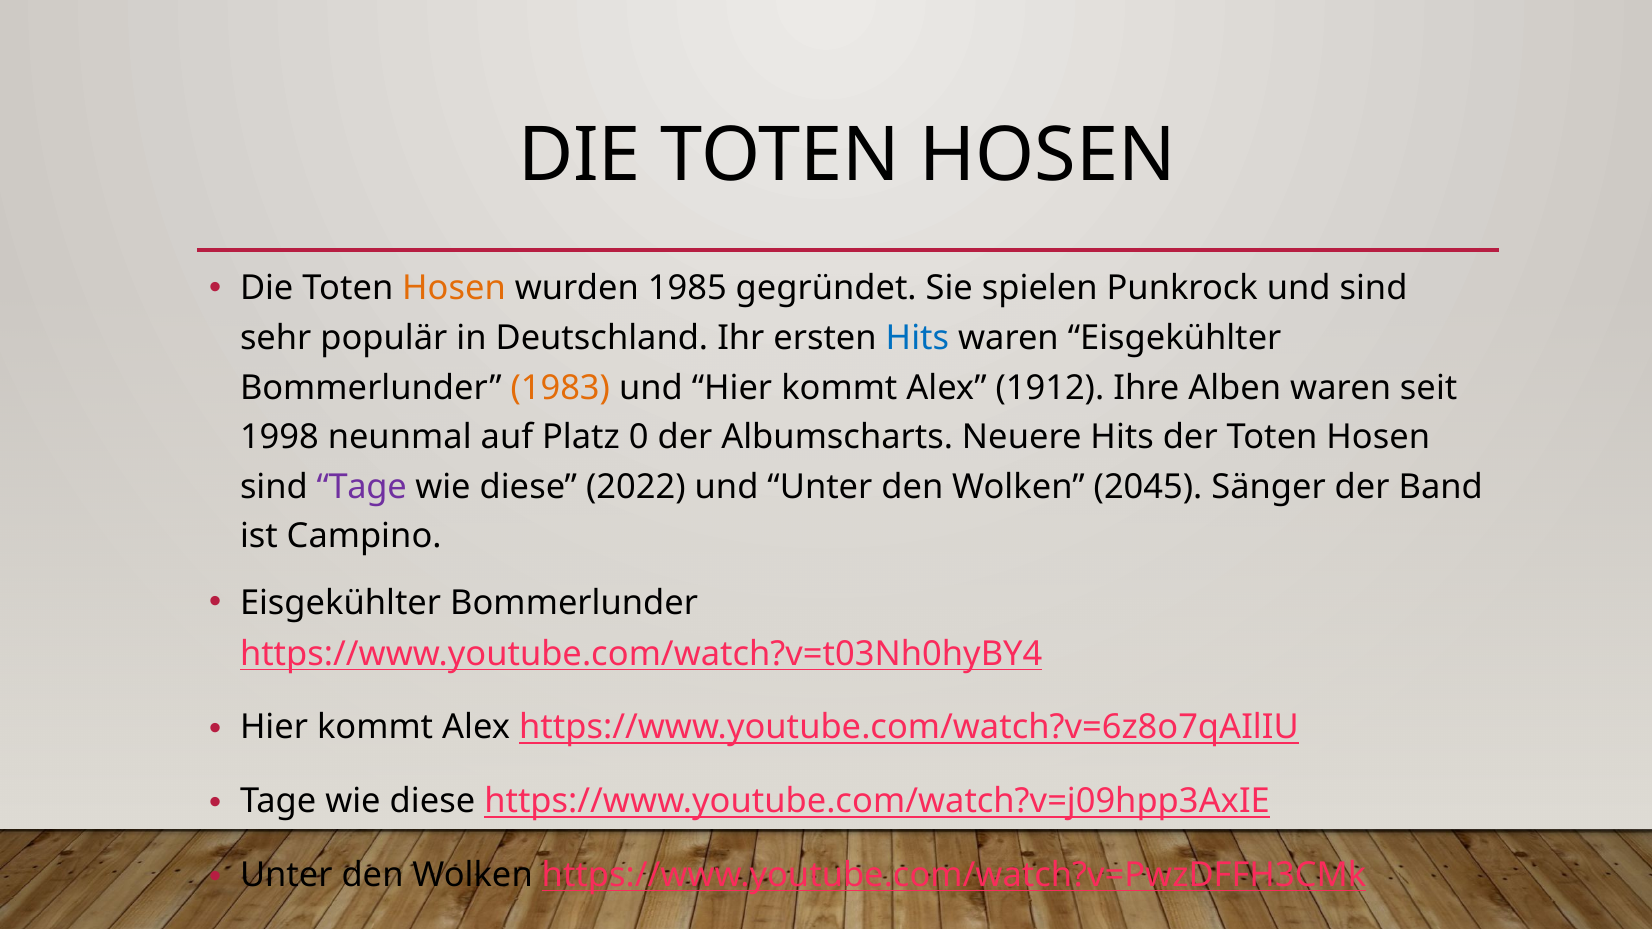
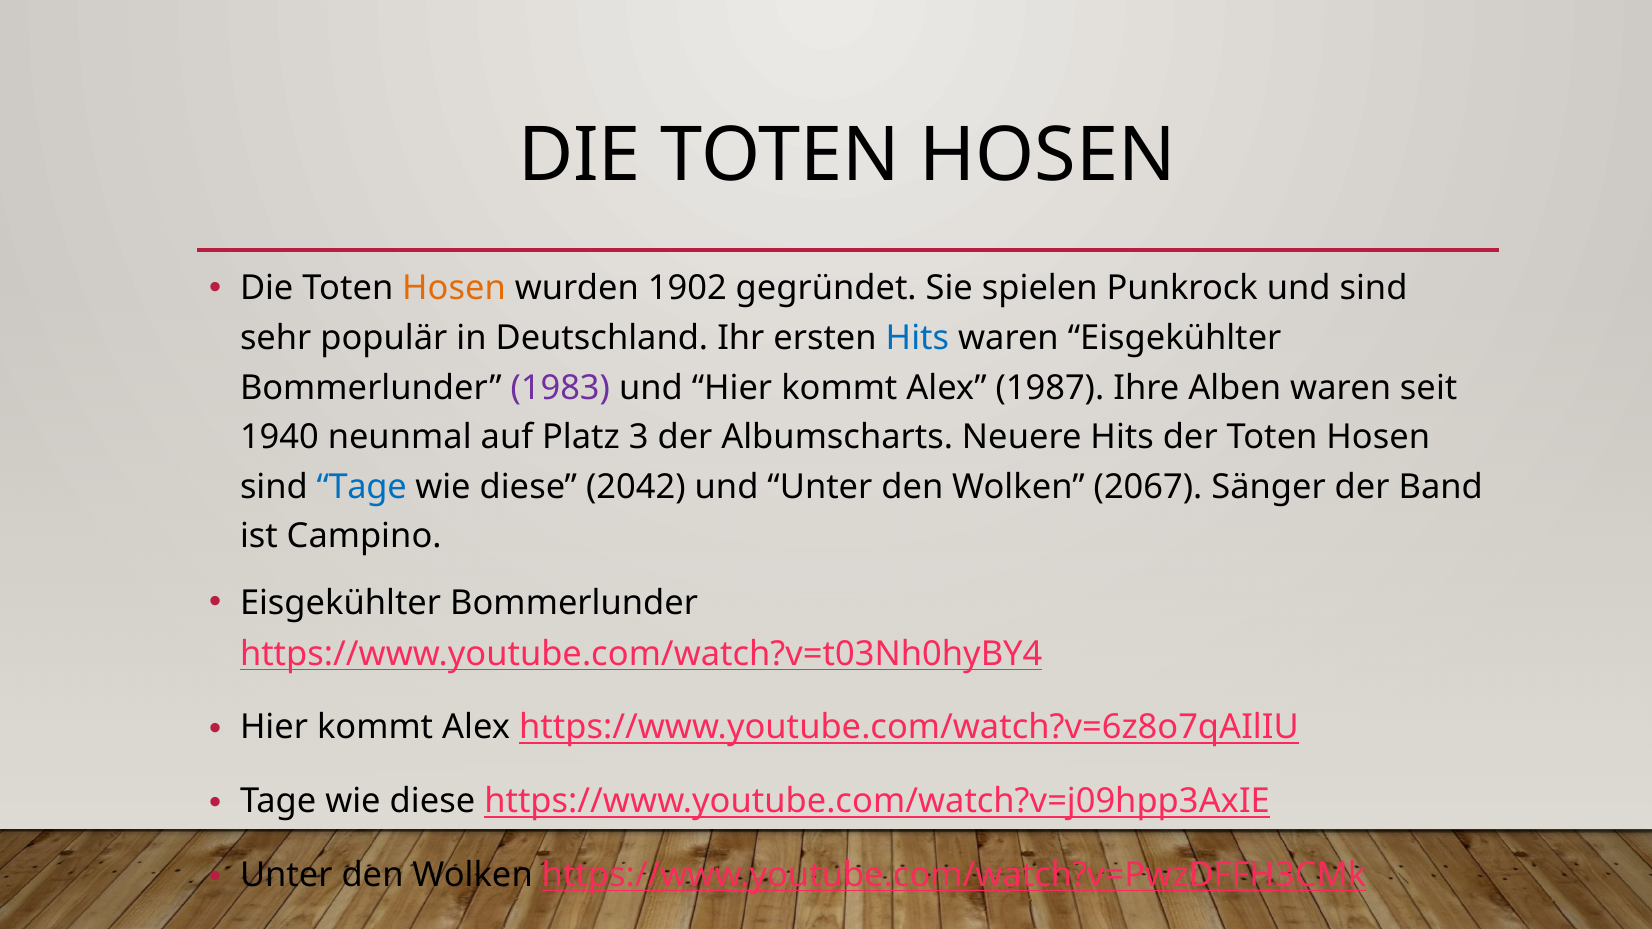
1985: 1985 -> 1902 (687, 289)
1983 colour: orange -> purple (560, 388)
1912: 1912 -> 1987 (1050, 388)
1998: 1998 -> 1940 (279, 437)
0: 0 -> 3 (639, 437)
Tage colour: purple -> blue (362, 487)
2022: 2022 -> 2042 (636, 487)
2045: 2045 -> 2067 (1148, 487)
